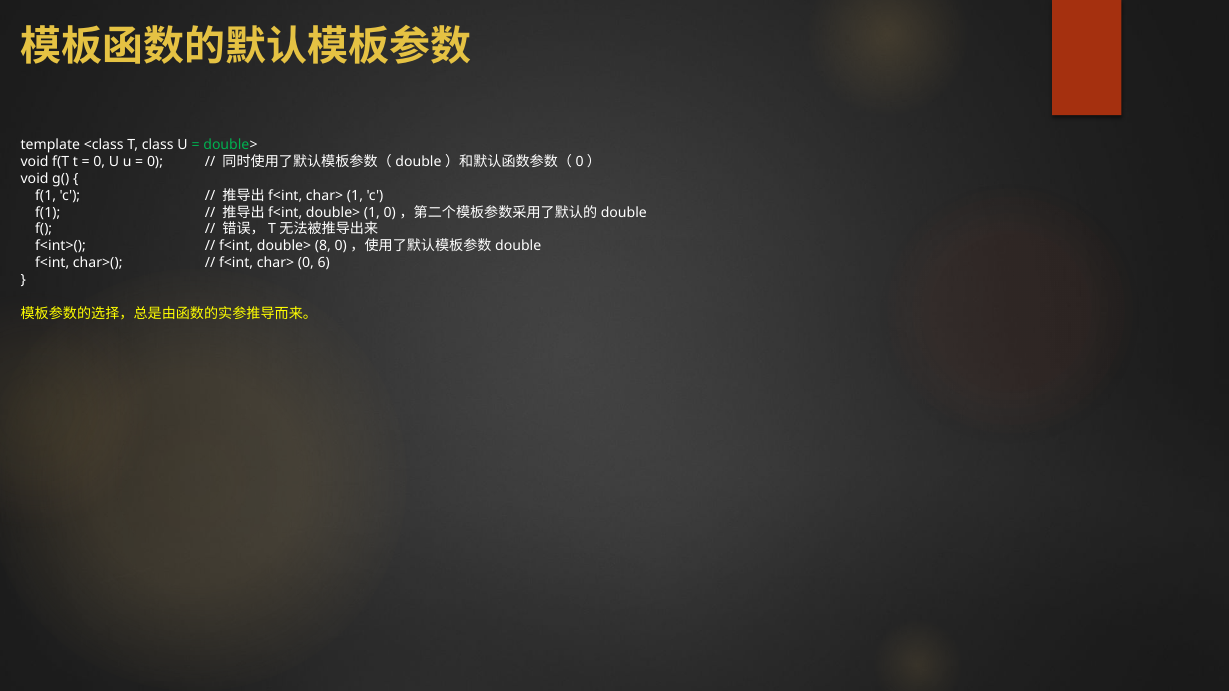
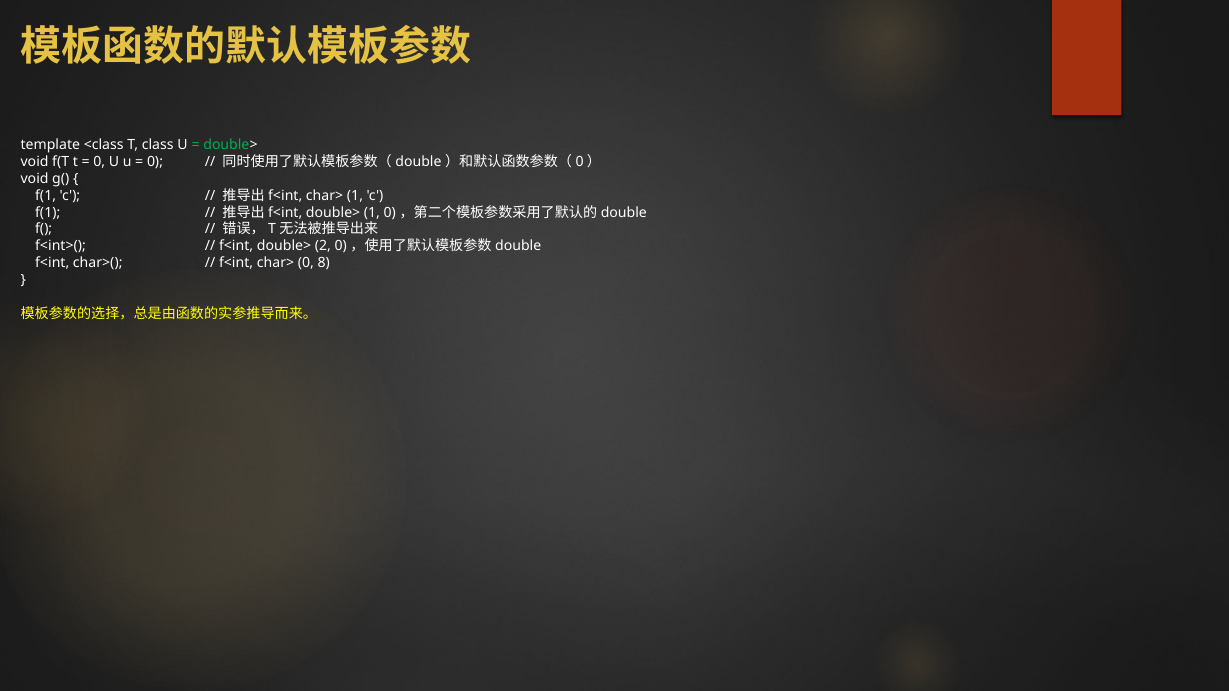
8: 8 -> 2 (323, 246)
6: 6 -> 8 (324, 263)
